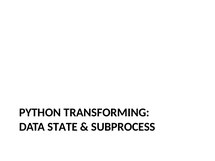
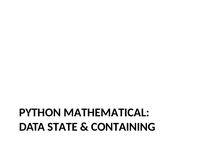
TRANSFORMING: TRANSFORMING -> MATHEMATICAL (107, 113)
SUBPROCESS: SUBPROCESS -> CONTAINING (123, 127)
